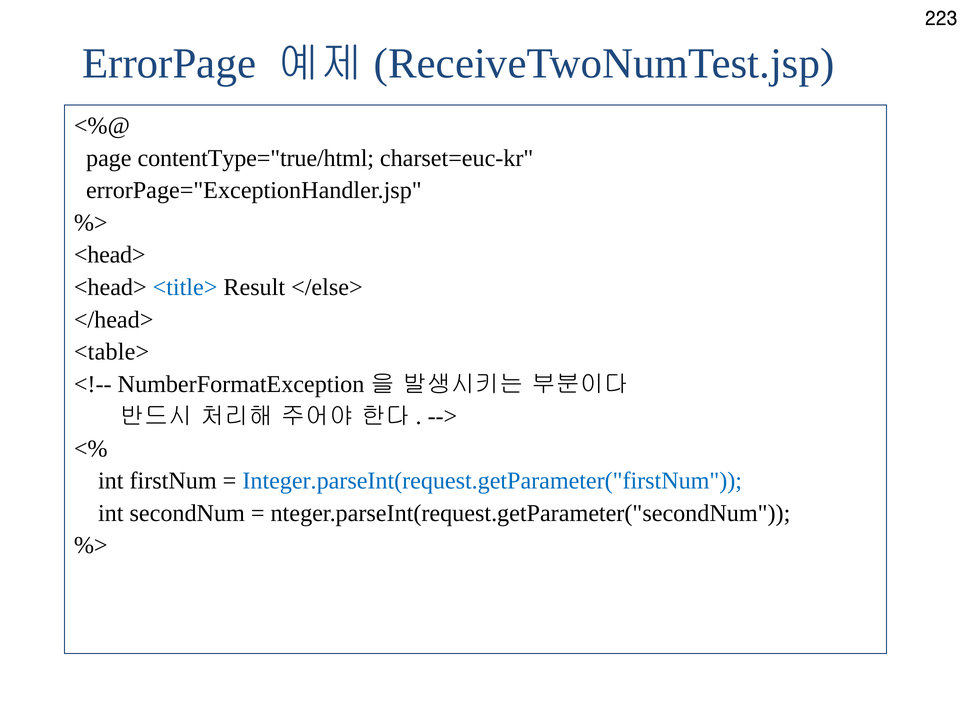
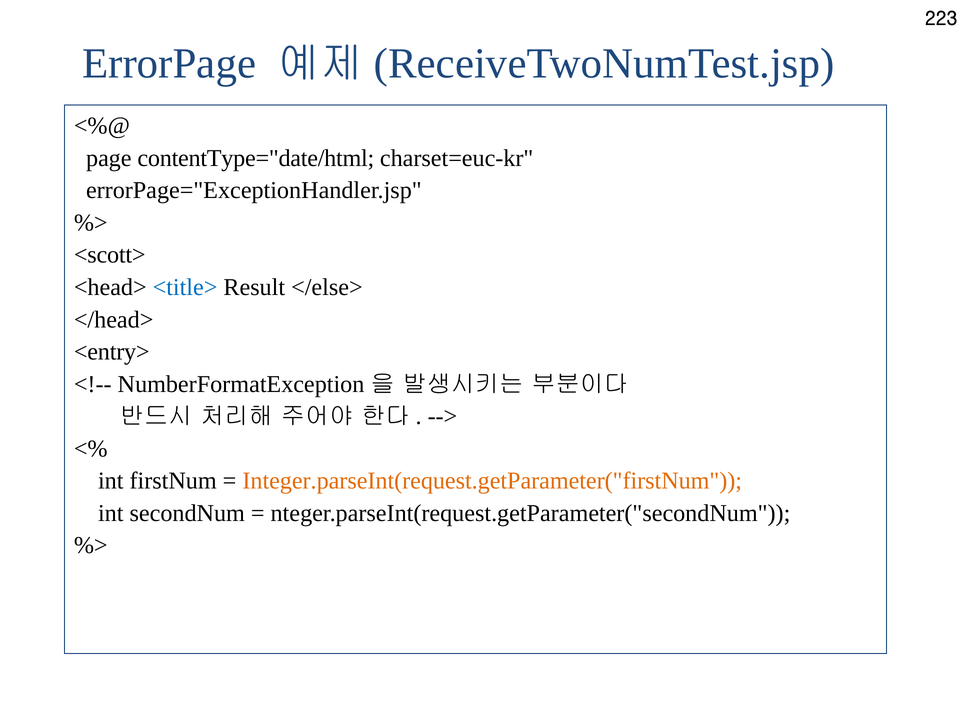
contentType="true/html: contentType="true/html -> contentType="date/html (256, 158)
<head>: <head> -> <scott> (110, 255)
<table>: <table> -> <entry> (112, 351)
Integer.parseInt(request.getParameter("firstNum colour: blue -> orange (492, 480)
